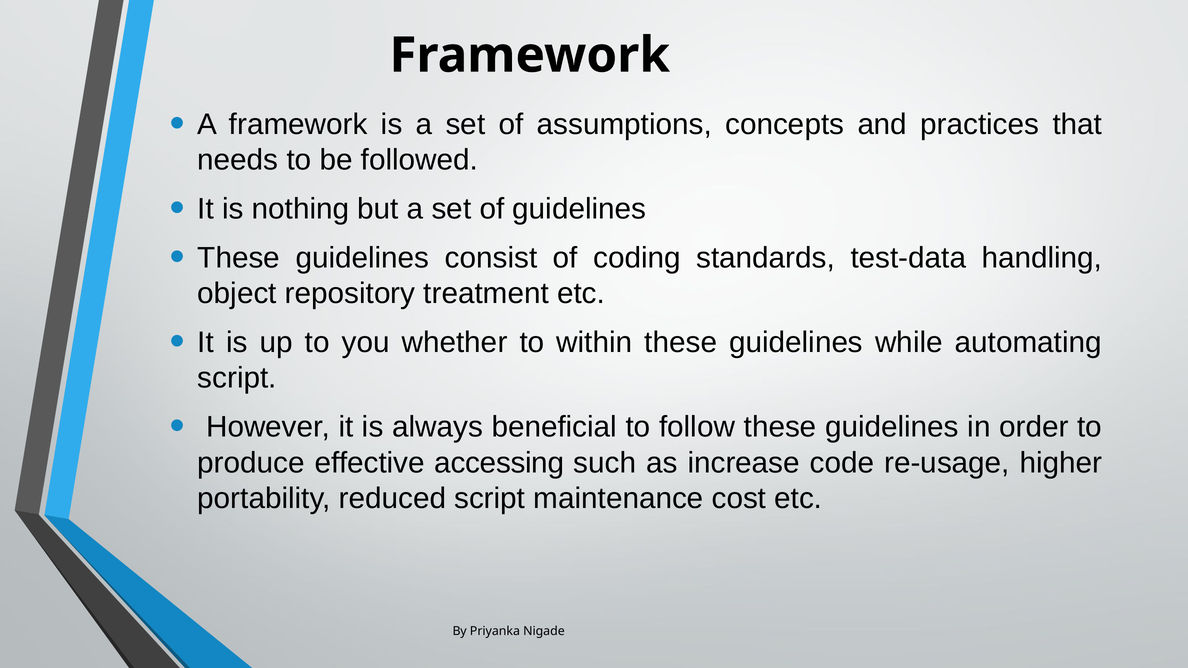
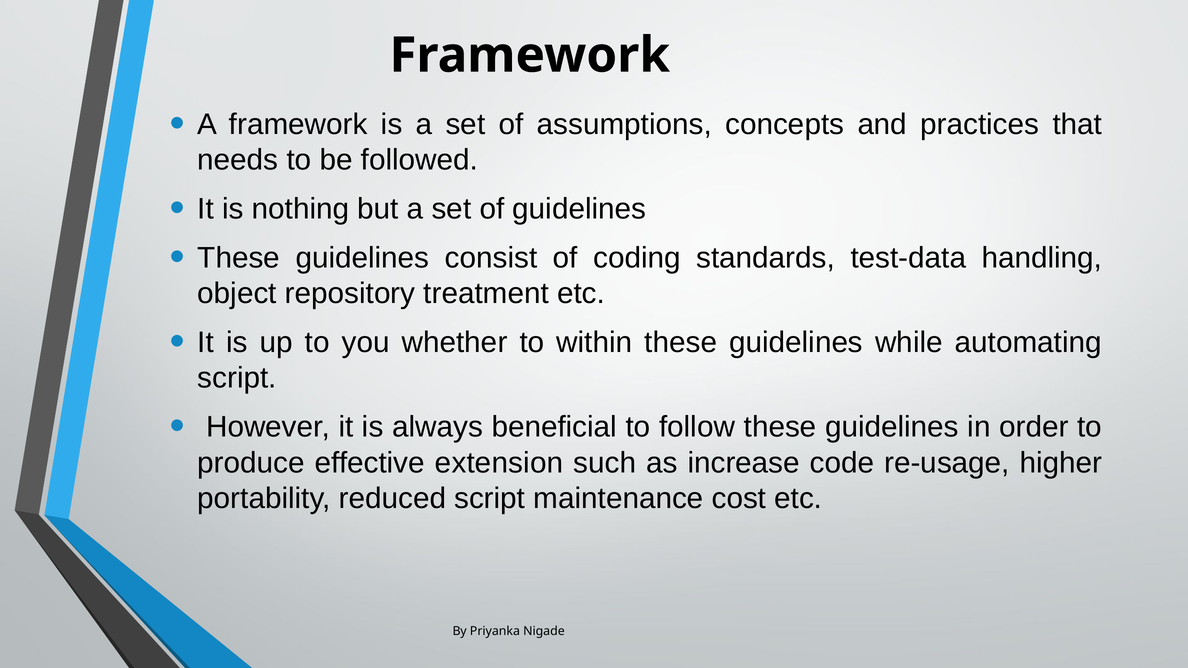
accessing: accessing -> extension (499, 463)
